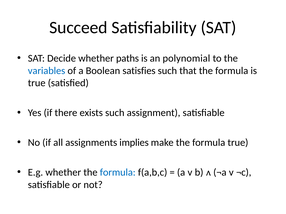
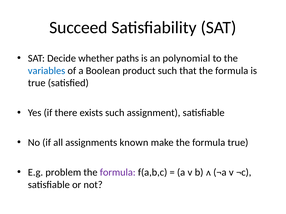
satisfies: satisfies -> product (139, 71)
implies: implies -> known (134, 143)
E.g whether: whether -> problem (63, 173)
formula colour: blue -> purple (118, 173)
